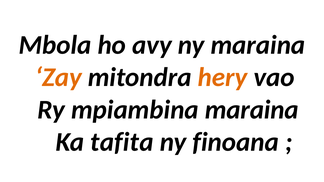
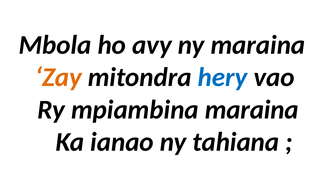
hery colour: orange -> blue (223, 77)
tafita: tafita -> ianao (122, 142)
finoana: finoana -> tahiana (236, 142)
